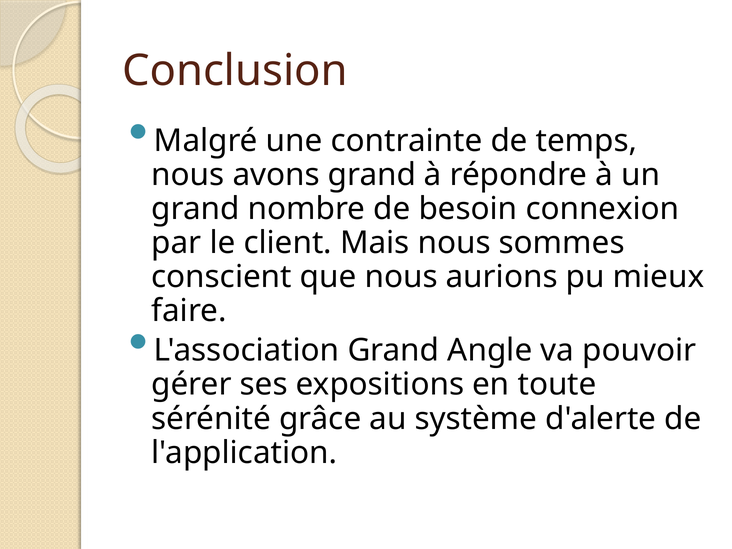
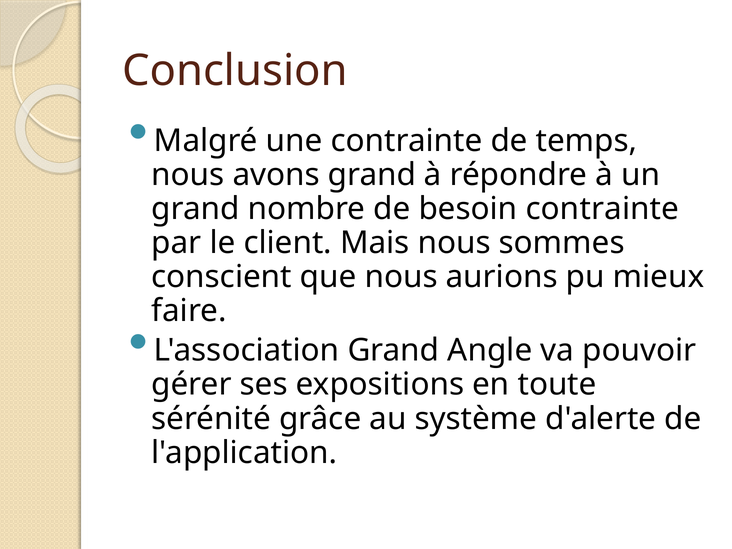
besoin connexion: connexion -> contrainte (602, 209)
